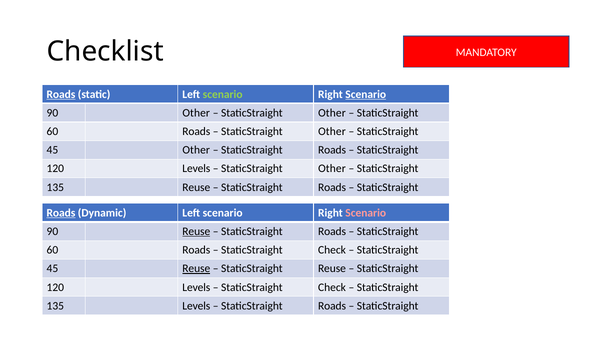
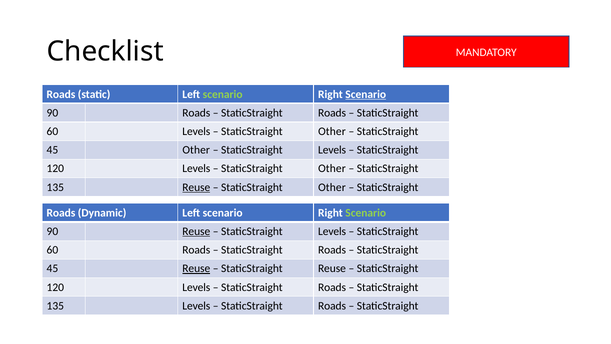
Roads underline: present -> none (61, 94)
90 Other: Other -> Roads (196, 113)
Other: Other -> Roads (332, 113)
Roads: Roads -> Levels (196, 131)
Roads: Roads -> Levels (332, 150)
Reuse underline: none -> present (196, 187)
Roads: Roads -> Other (332, 187)
Roads underline: present -> none (61, 213)
Scenario colour: pink -> light green (366, 213)
Roads: Roads -> Levels (332, 231)
Check: Check -> Roads (332, 250)
Check: Check -> Roads (332, 287)
